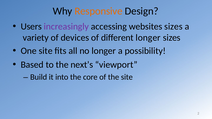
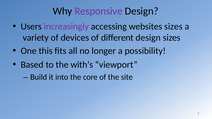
Responsive colour: orange -> purple (99, 11)
different longer: longer -> design (148, 38)
One site: site -> this (46, 51)
next’s: next’s -> with’s (82, 65)
